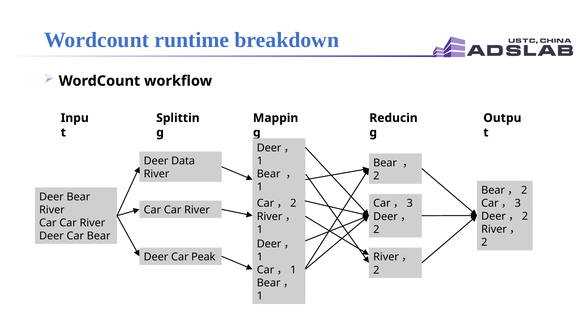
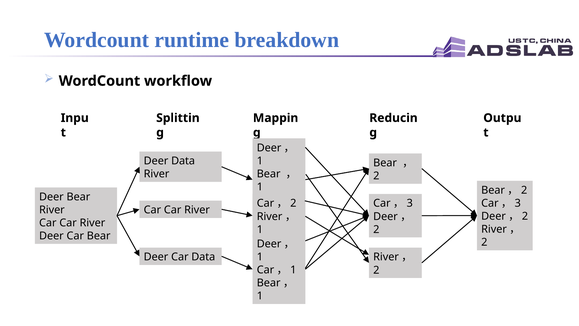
Car Peak: Peak -> Data (203, 257)
